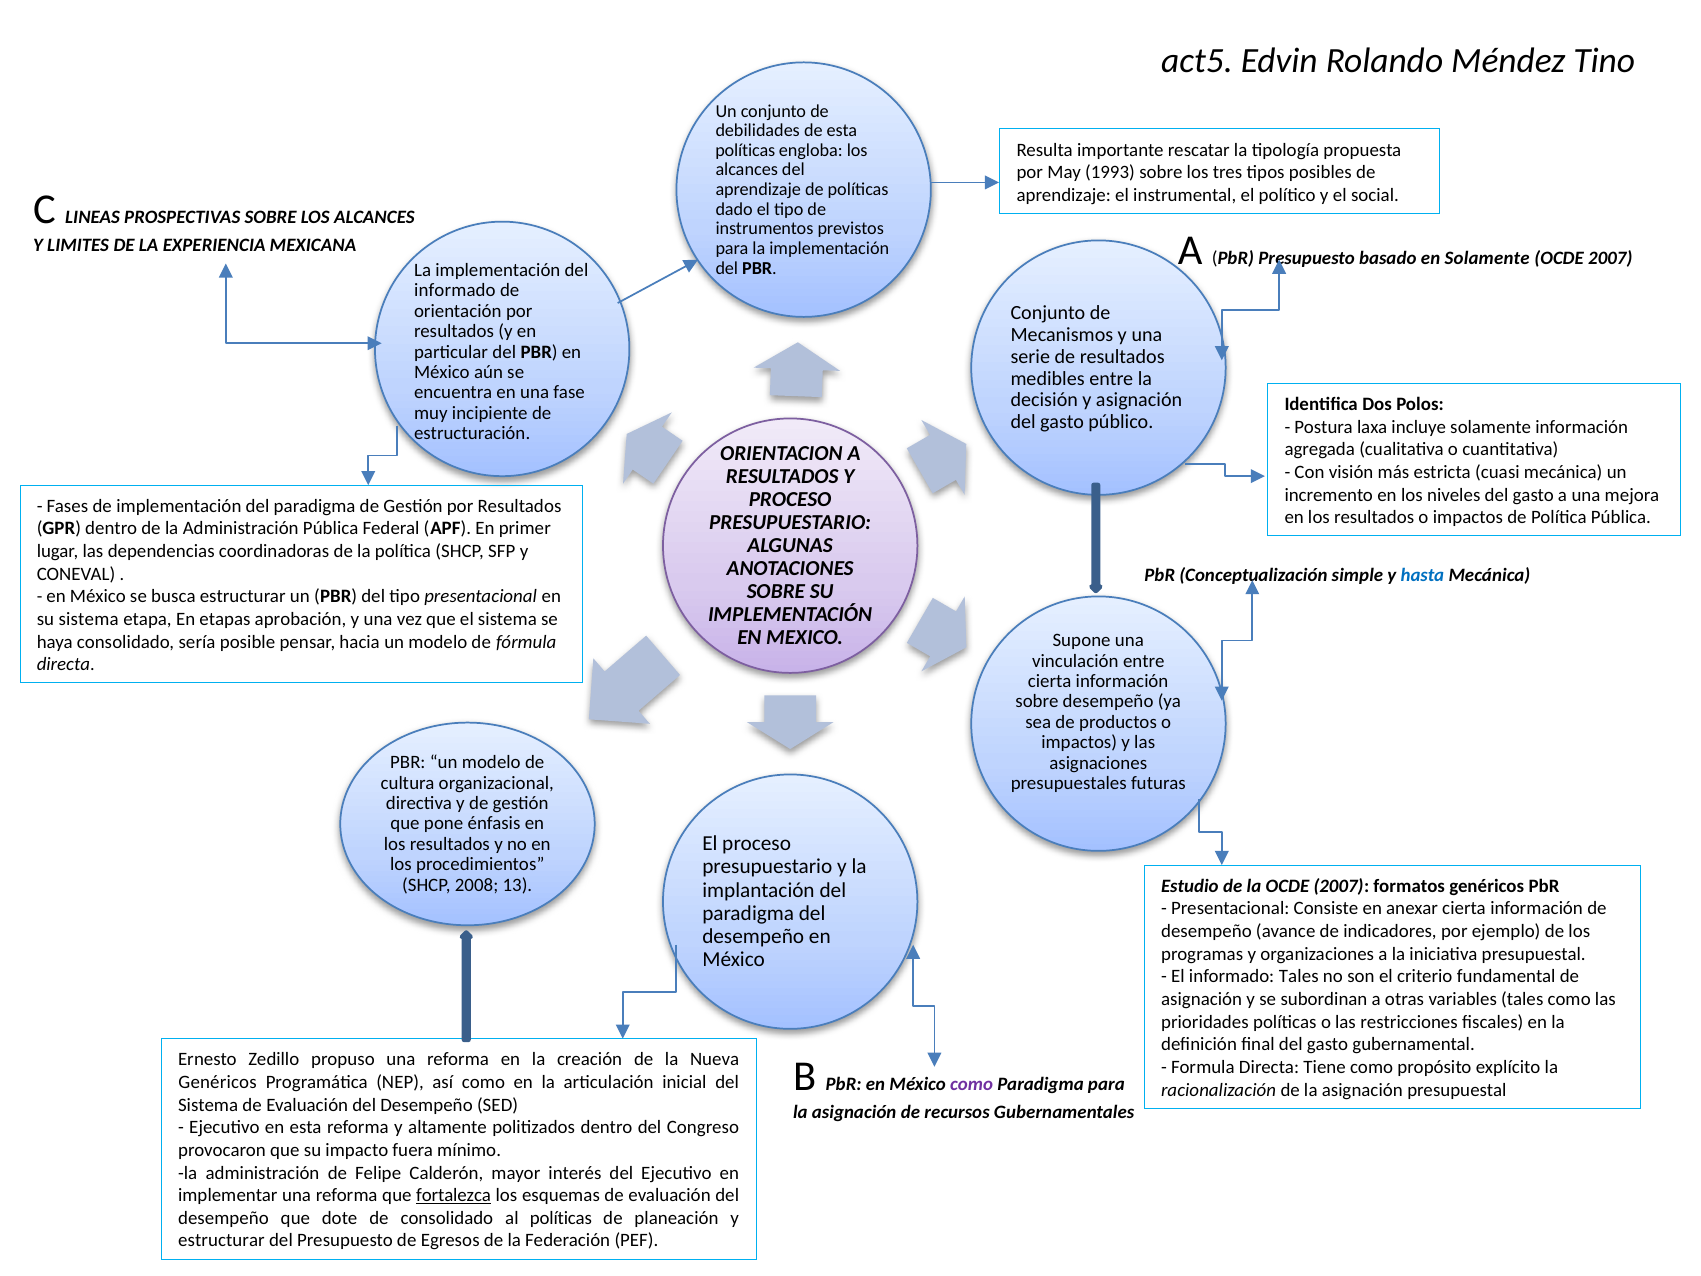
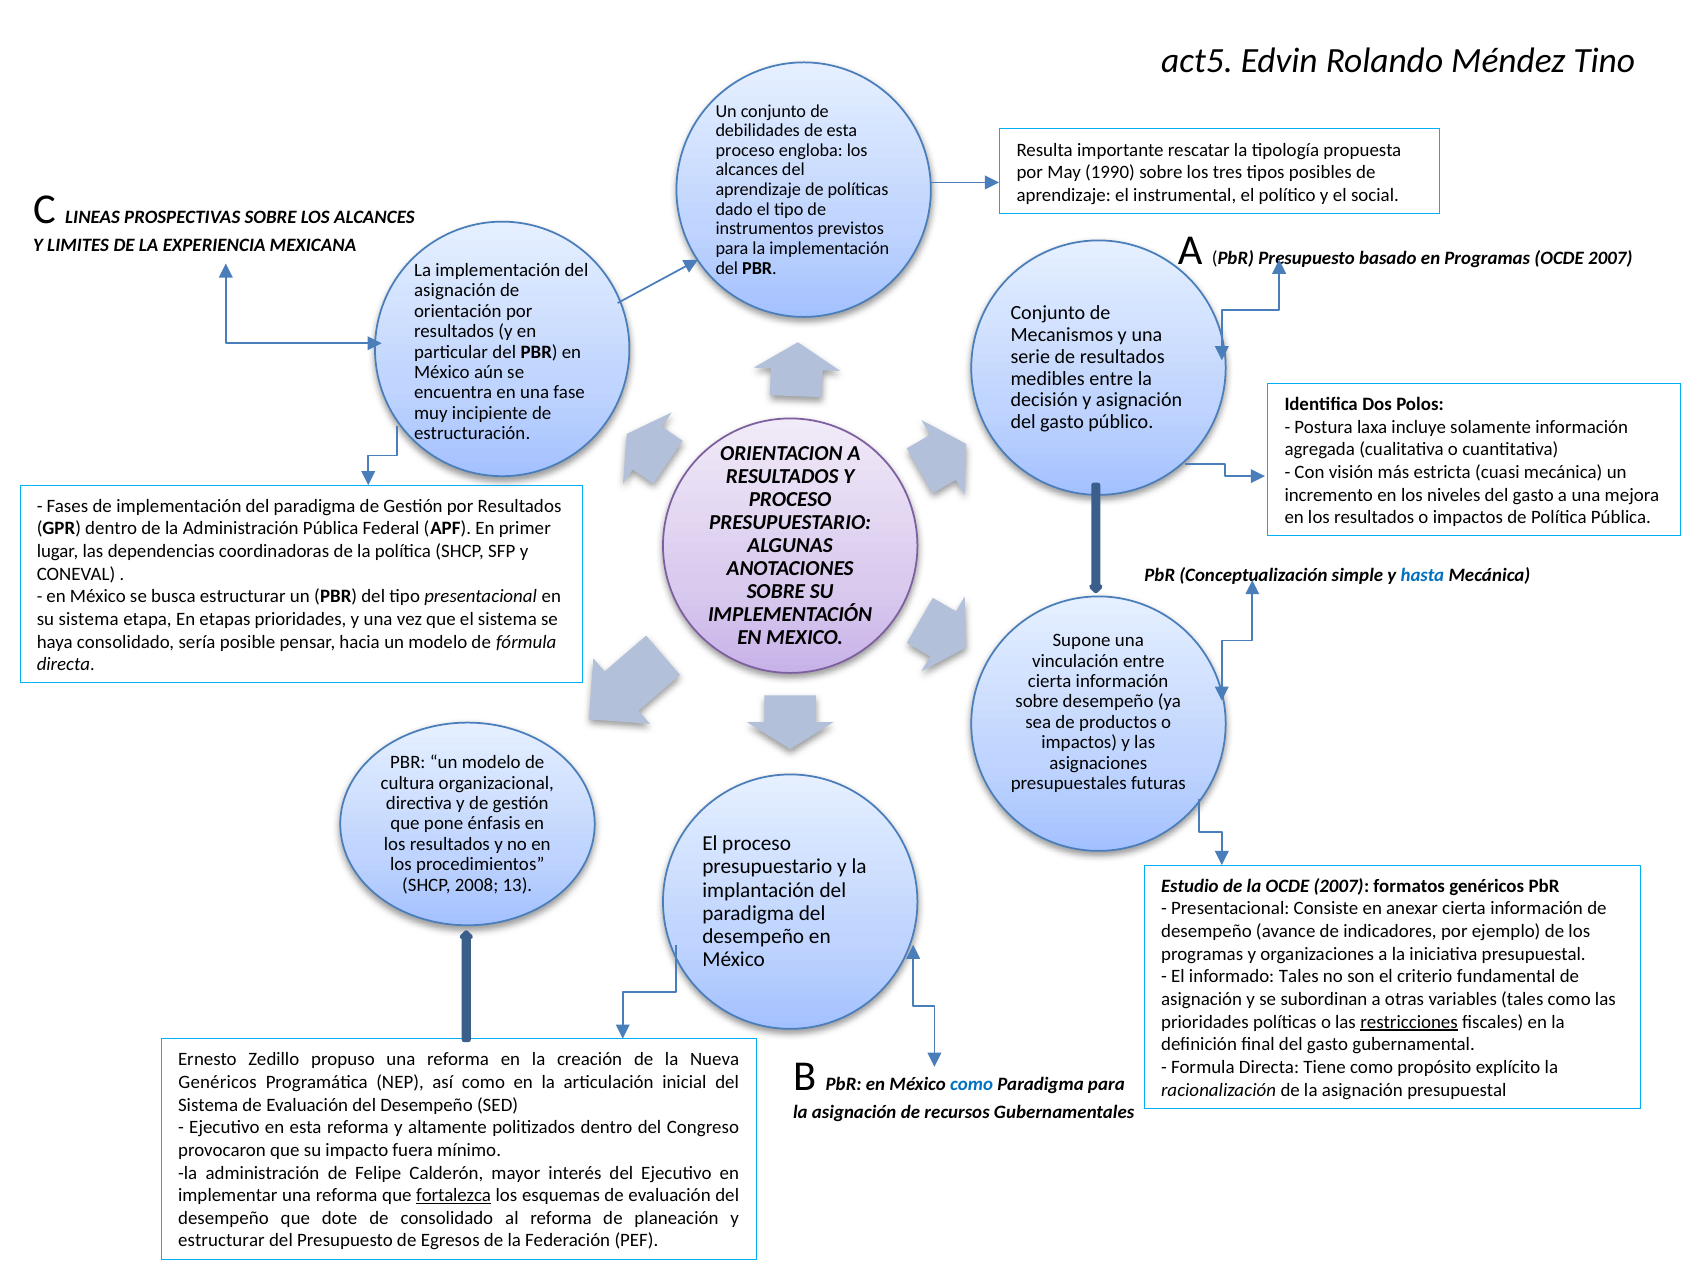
políticas: políticas -> proceso (745, 150)
1993: 1993 -> 1990 (1110, 173)
en Solamente: Solamente -> Programas (1487, 259)
informado: informado -> asignación (455, 291)
etapas aprobación: aprobación -> prioridades (301, 619)
restricciones underline: none -> present (1409, 1022)
como colour: purple -> blue (972, 1084)
al políticas: políticas -> reforma (561, 1218)
